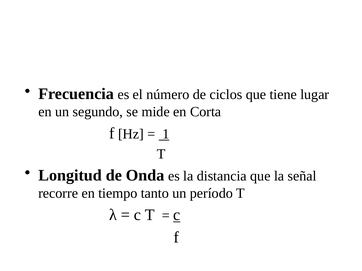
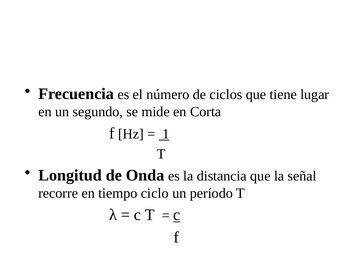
tanto: tanto -> ciclo (155, 194)
